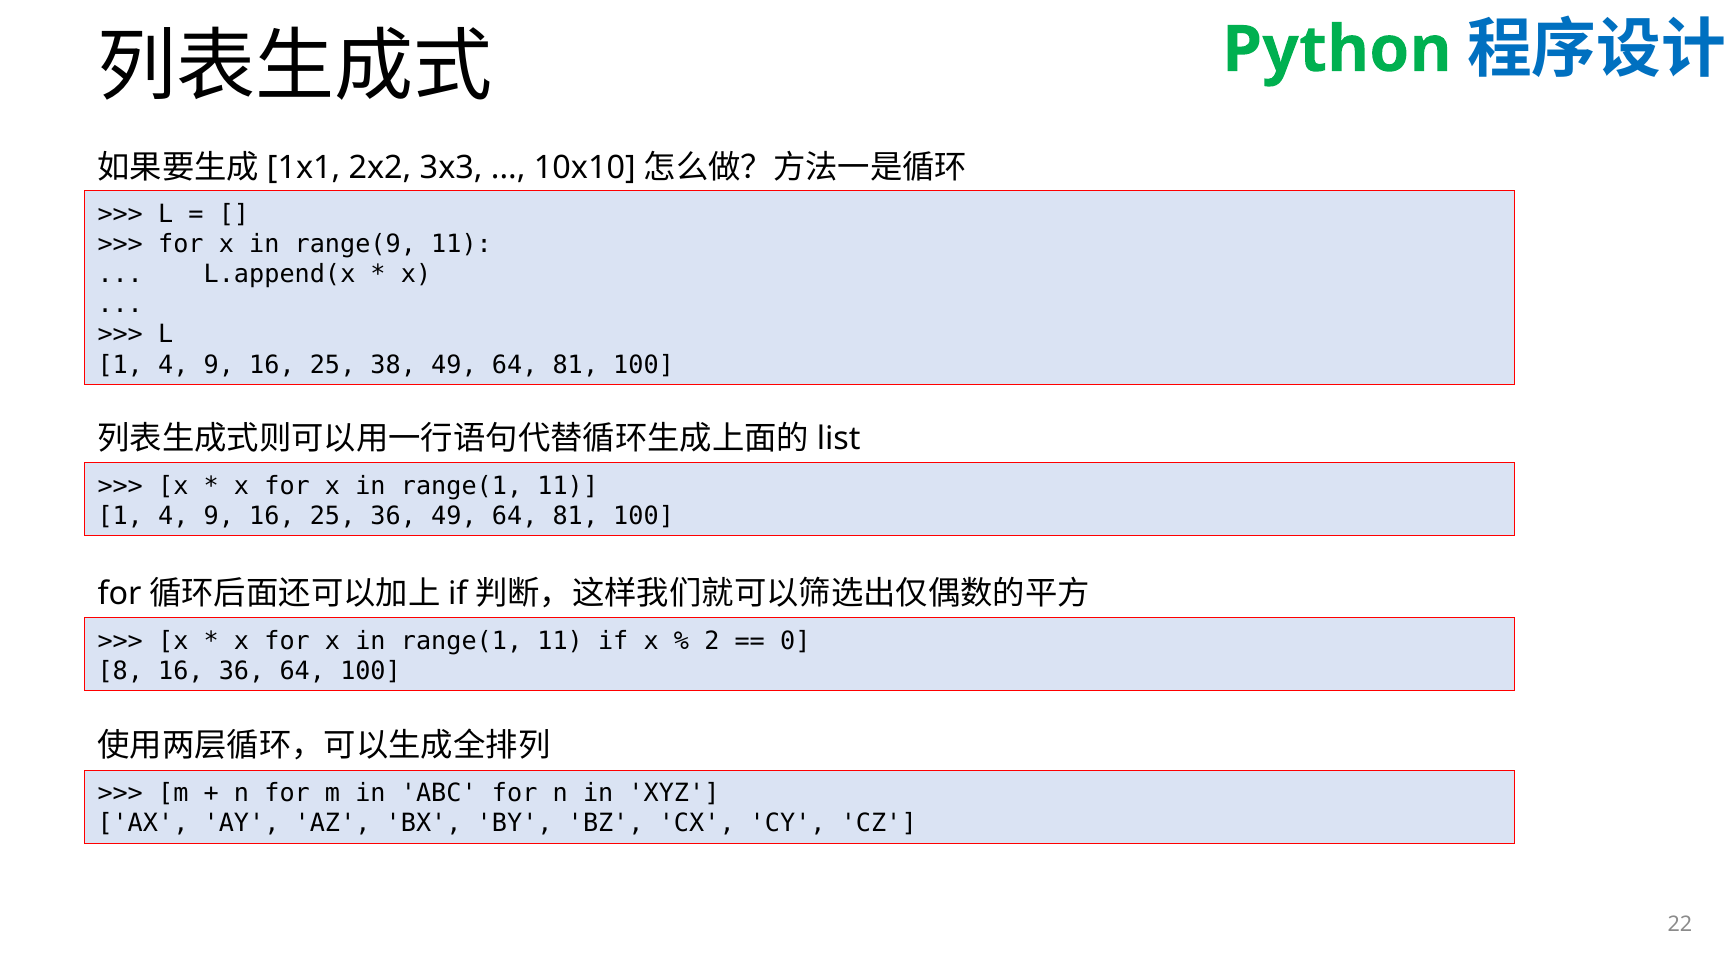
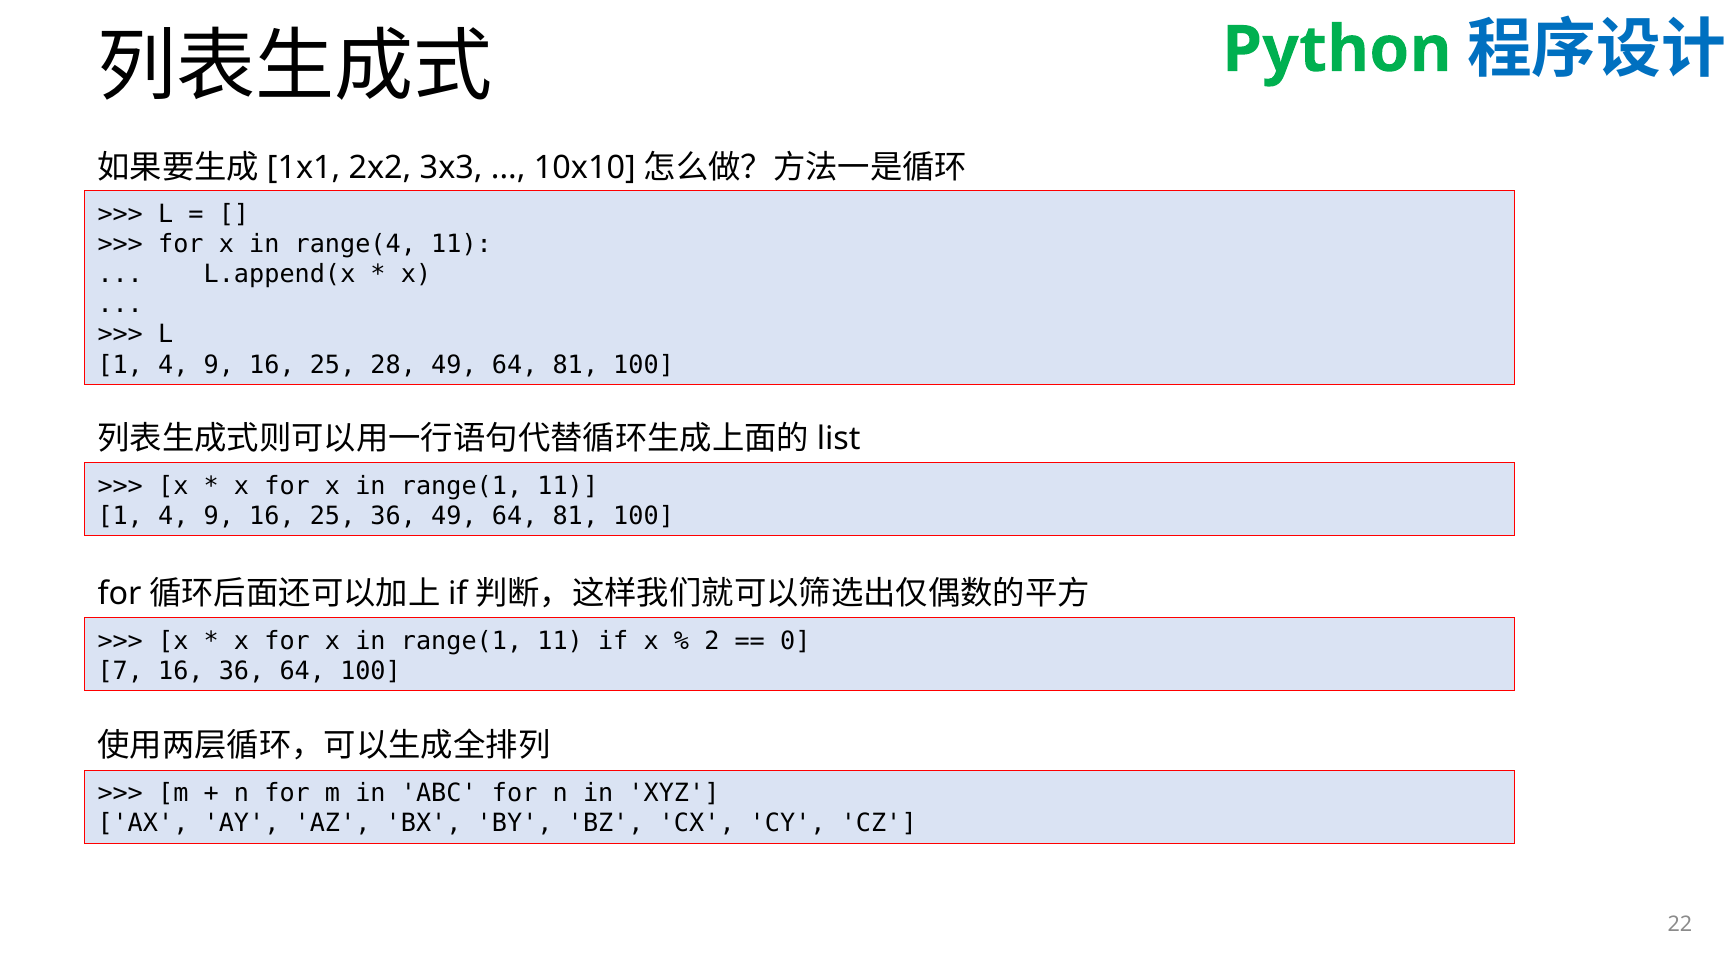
range(9: range(9 -> range(4 (355, 244)
38: 38 -> 28 (393, 365)
8: 8 -> 7 (120, 671)
